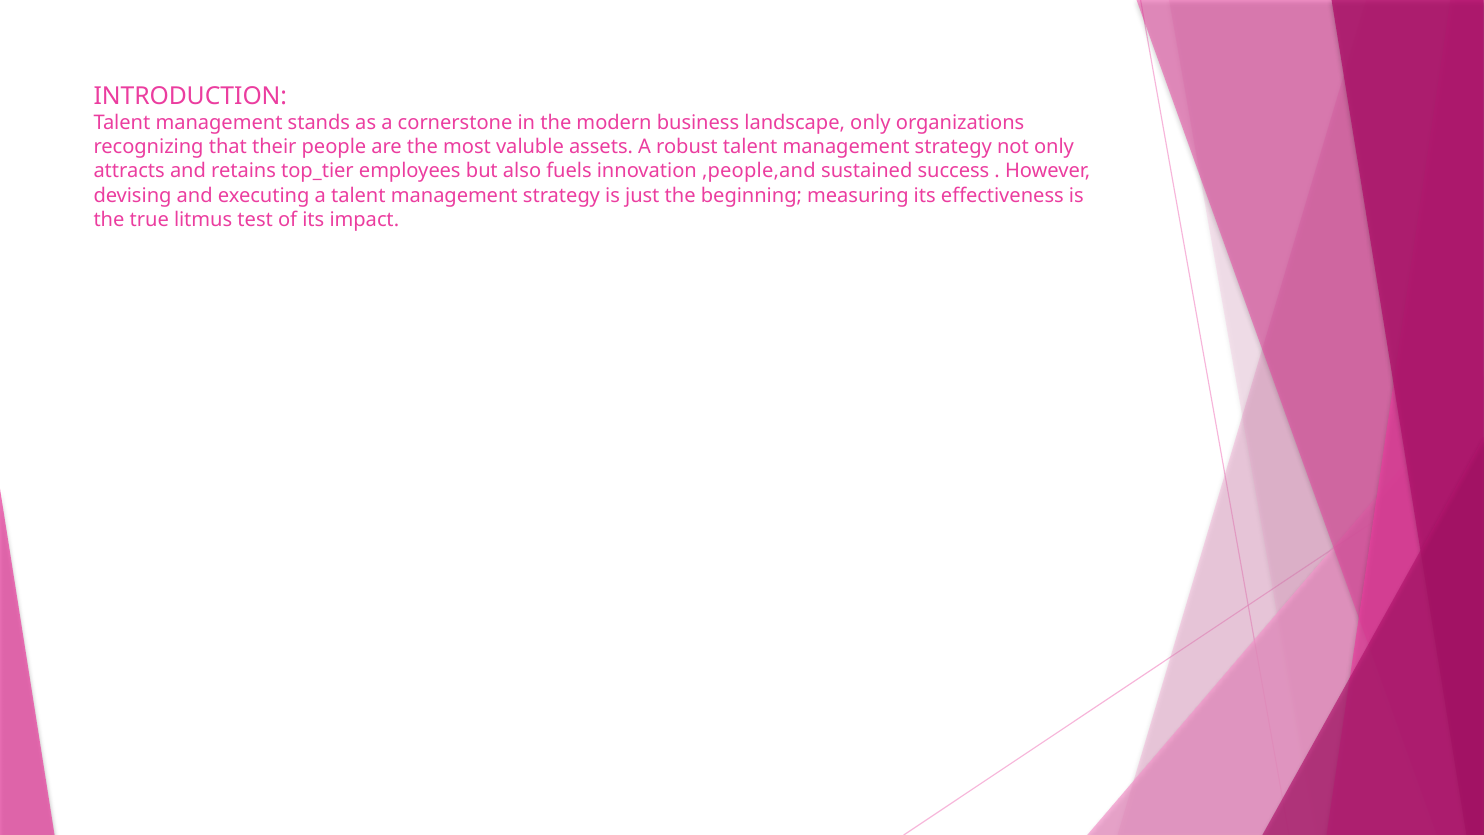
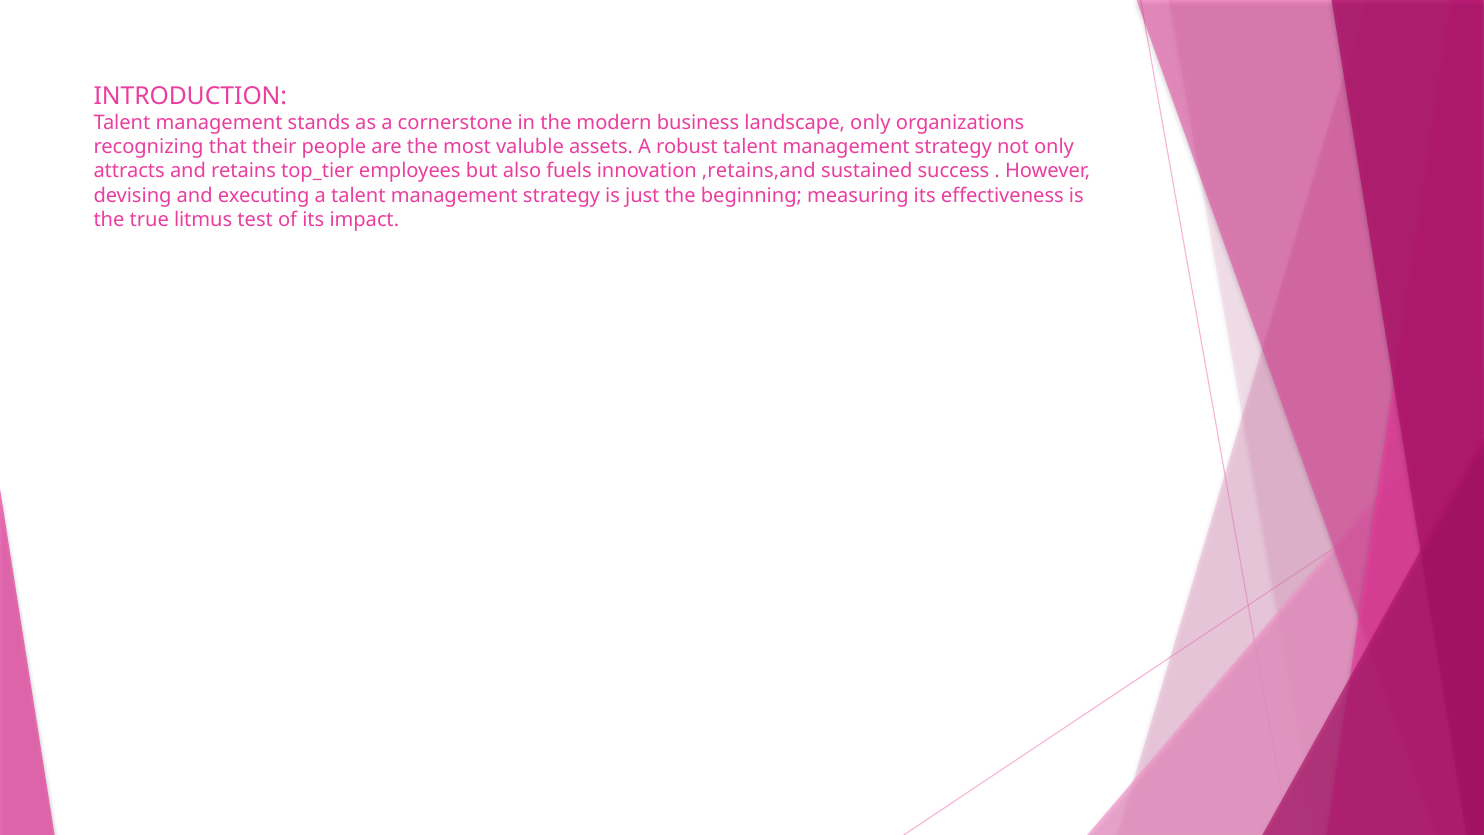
,people,and: ,people,and -> ,retains,and (759, 171)
